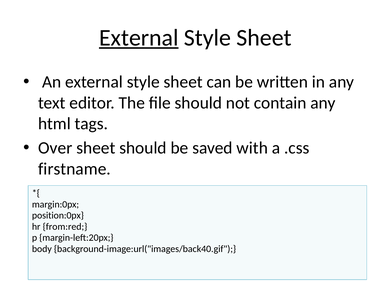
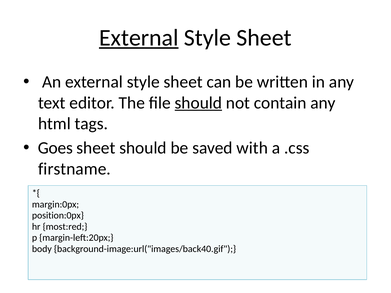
should underline: none -> present (198, 103)
Over: Over -> Goes (55, 148)
from:red: from:red -> most:red (65, 227)
